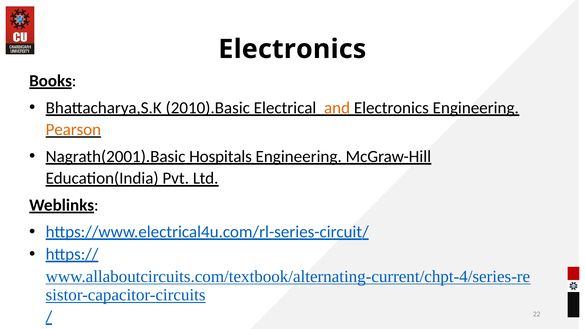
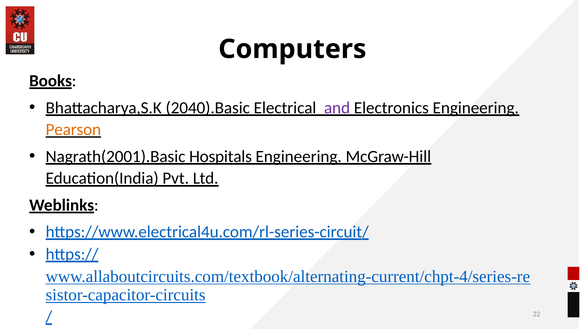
Electronics: Electronics -> Computers (292, 49)
2010).Basic: 2010).Basic -> 2040).Basic (208, 108)
and colour: orange -> purple (337, 108)
